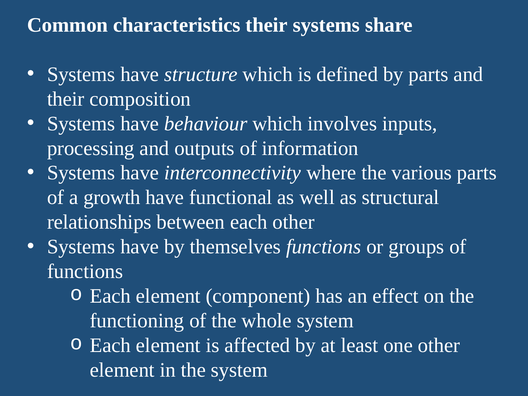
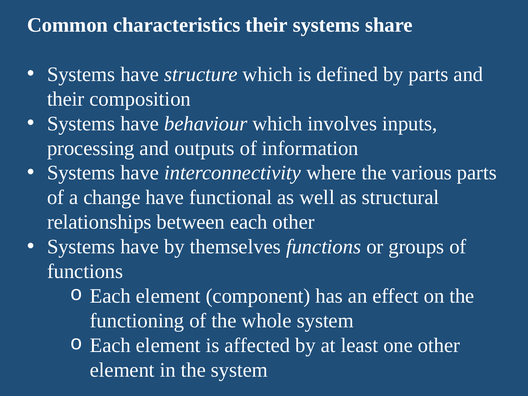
growth: growth -> change (112, 198)
